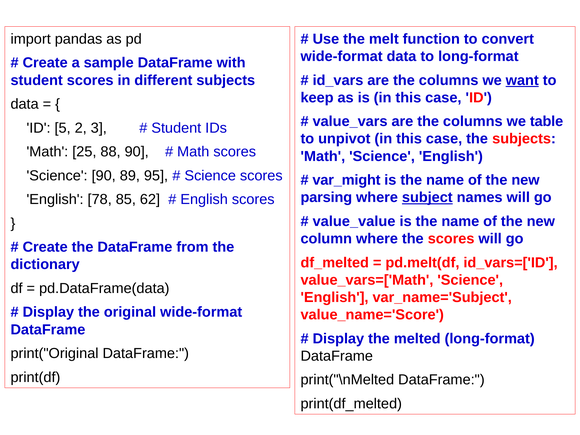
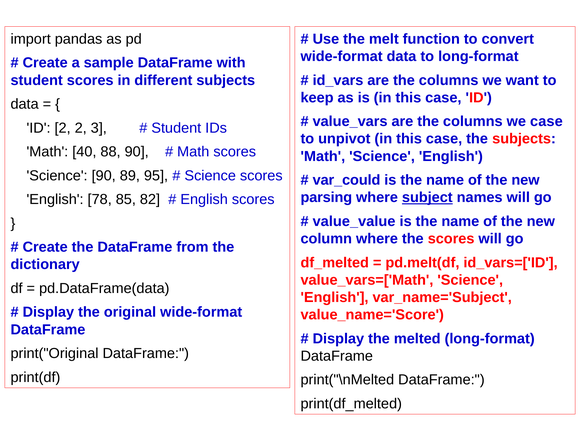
want underline: present -> none (522, 80)
we table: table -> case (546, 121)
ID 5: 5 -> 2 (63, 128)
25: 25 -> 40 (84, 152)
var_might: var_might -> var_could (346, 180)
62: 62 -> 82 (150, 199)
